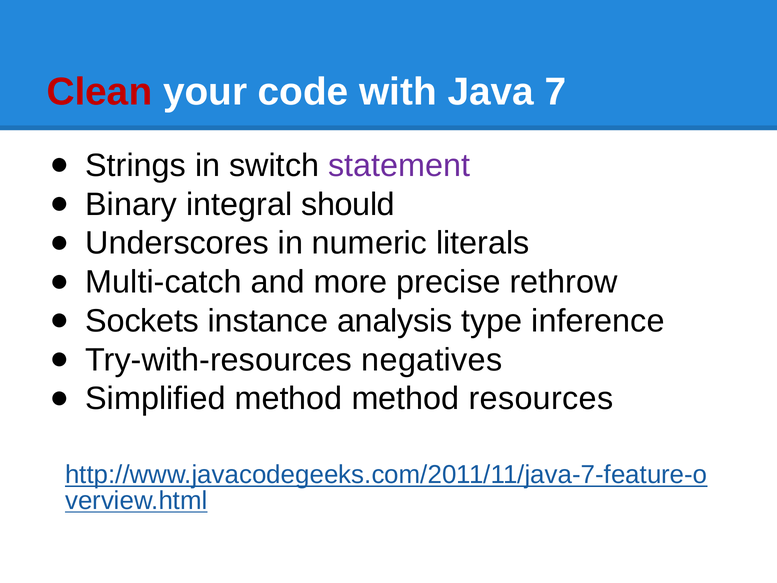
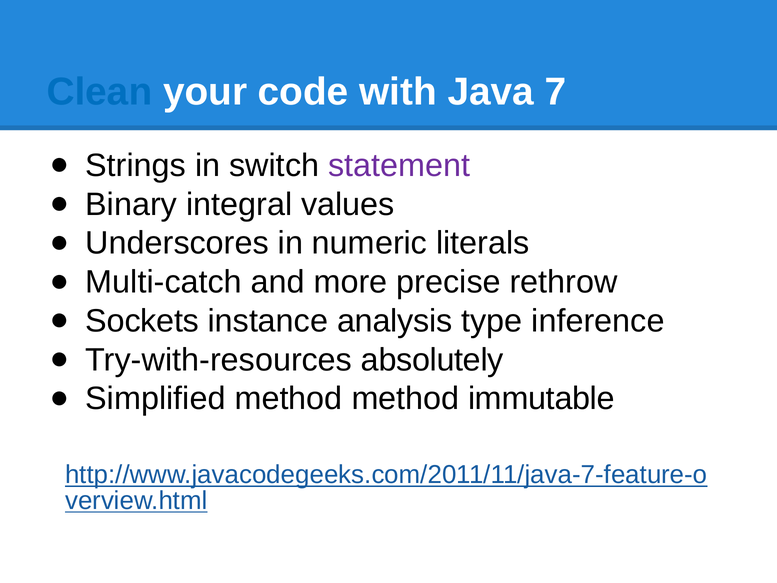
Clean colour: red -> blue (99, 92)
should: should -> values (348, 204)
negatives: negatives -> absolutely (432, 360)
resources: resources -> immutable (541, 399)
